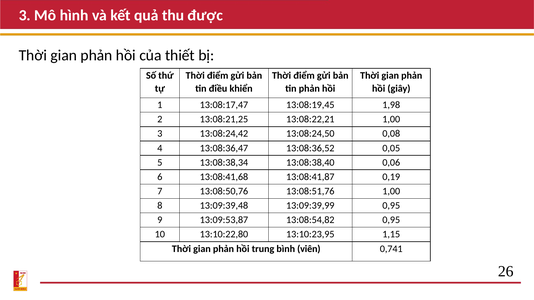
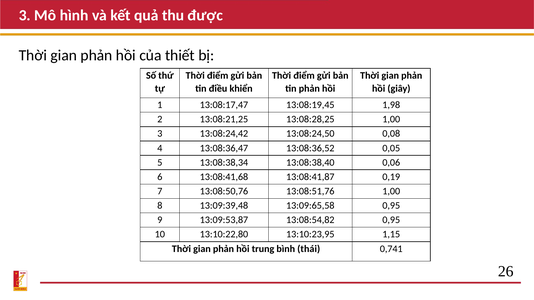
13:08:22,21: 13:08:22,21 -> 13:08:28,25 (310, 119)
13:09:39,99: 13:09:39,99 -> 13:09:65,58 (310, 206)
viên: viên -> thái (309, 249)
